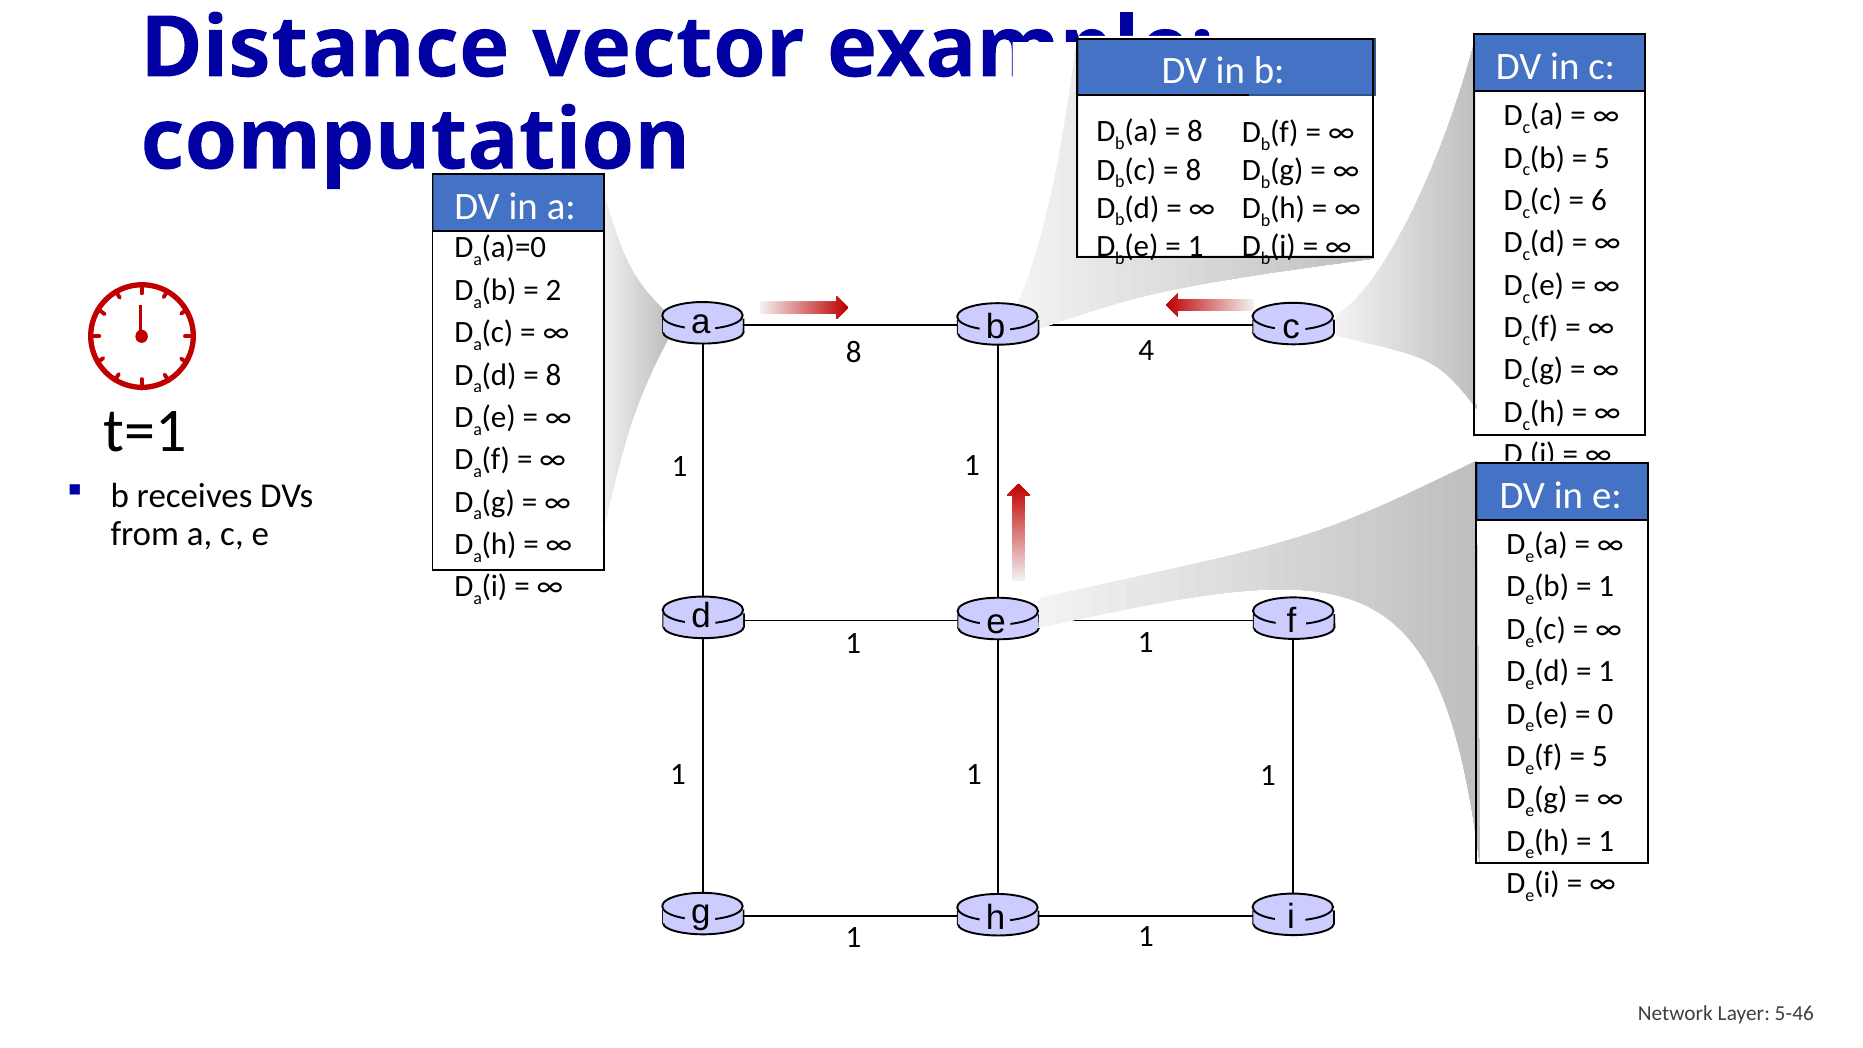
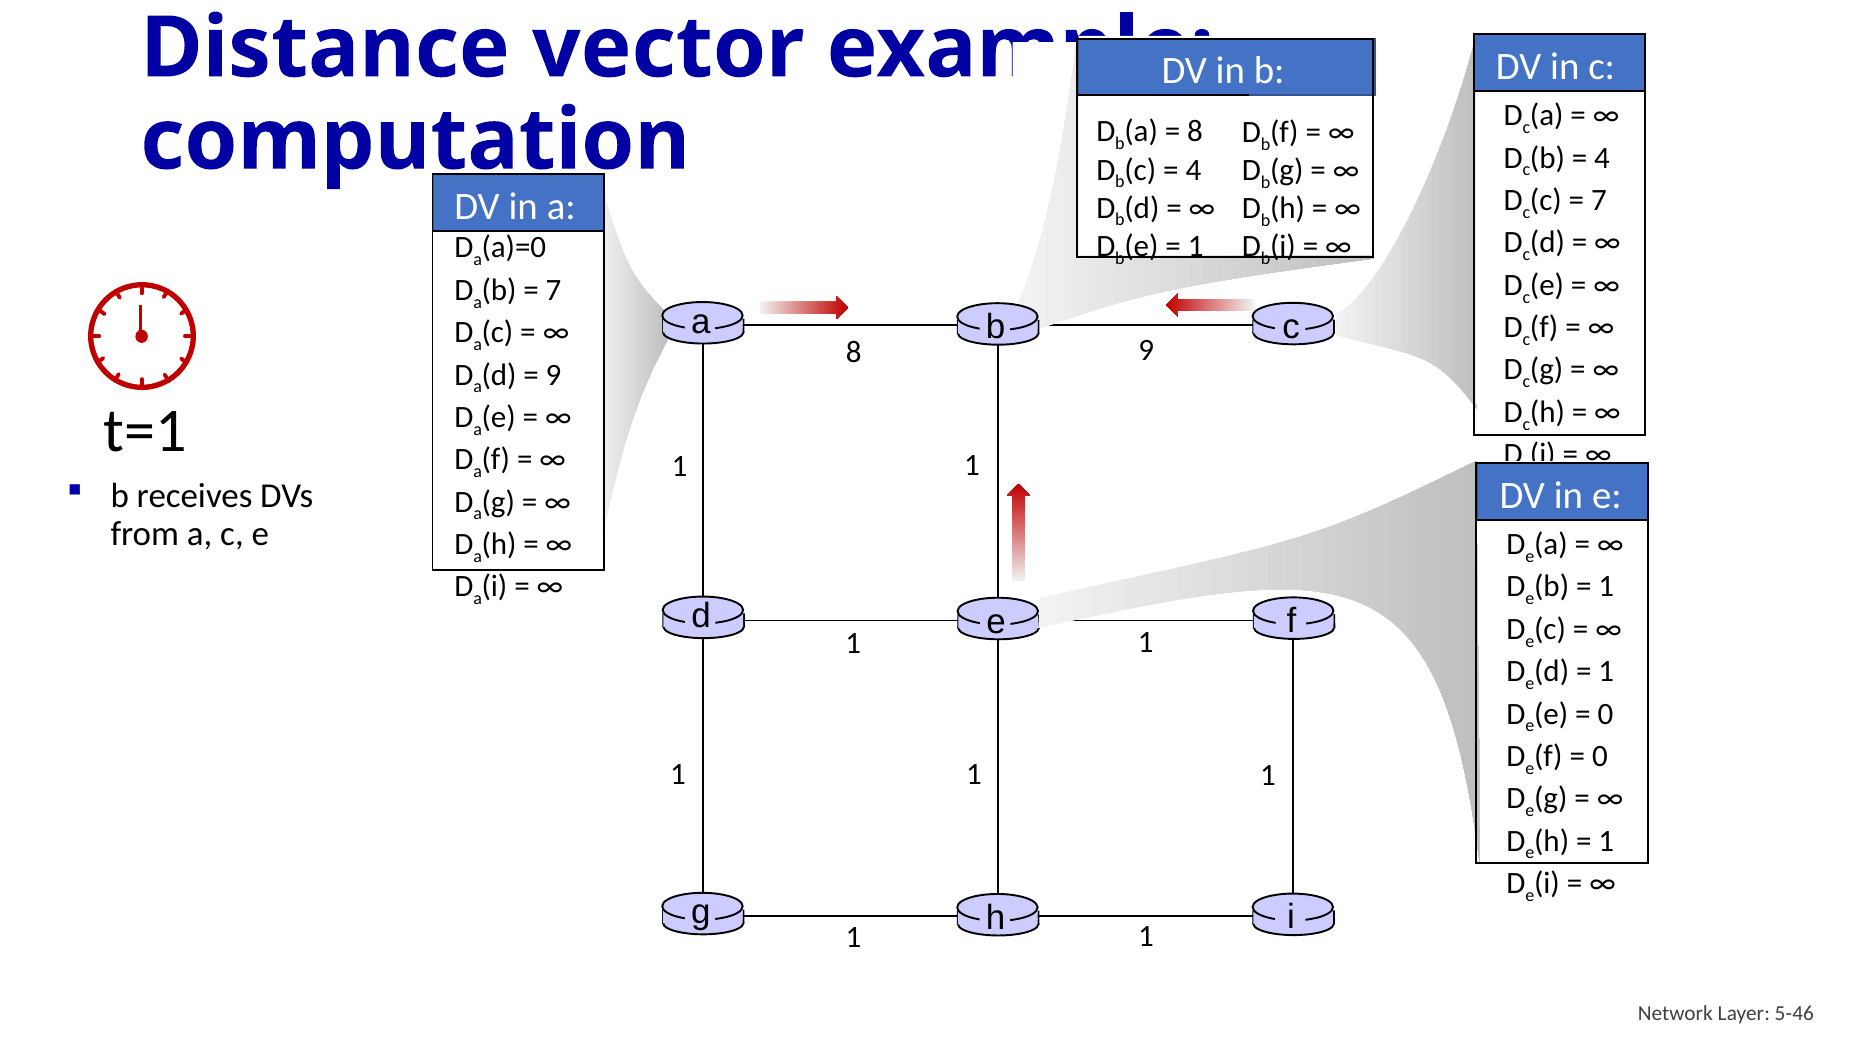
5: 5 -> 4 (1602, 158)
8: 8 -> 4 (1194, 170)
6: 6 -> 7 (1599, 200)
2: 2 -> 7 (554, 290)
8 4: 4 -> 9 (1146, 351)
8: 8 -> 9 (554, 375)
5: 5 -> 0 (1600, 756)
